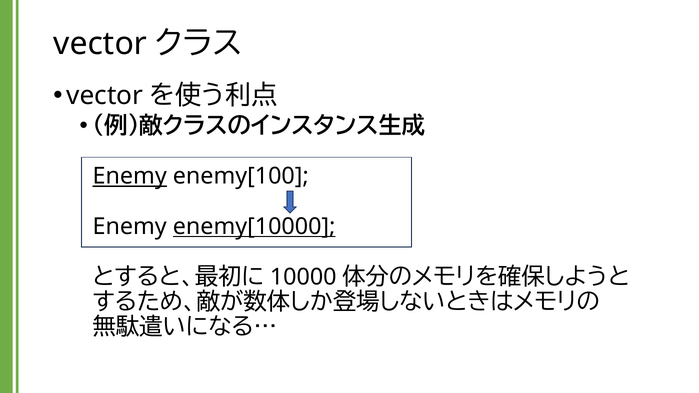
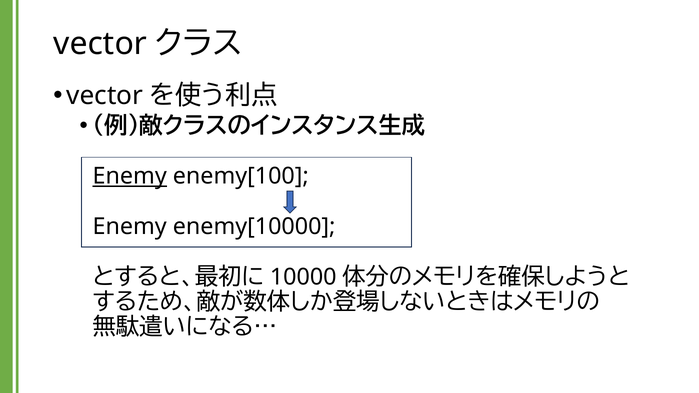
enemy[10000 underline: present -> none (254, 227)
